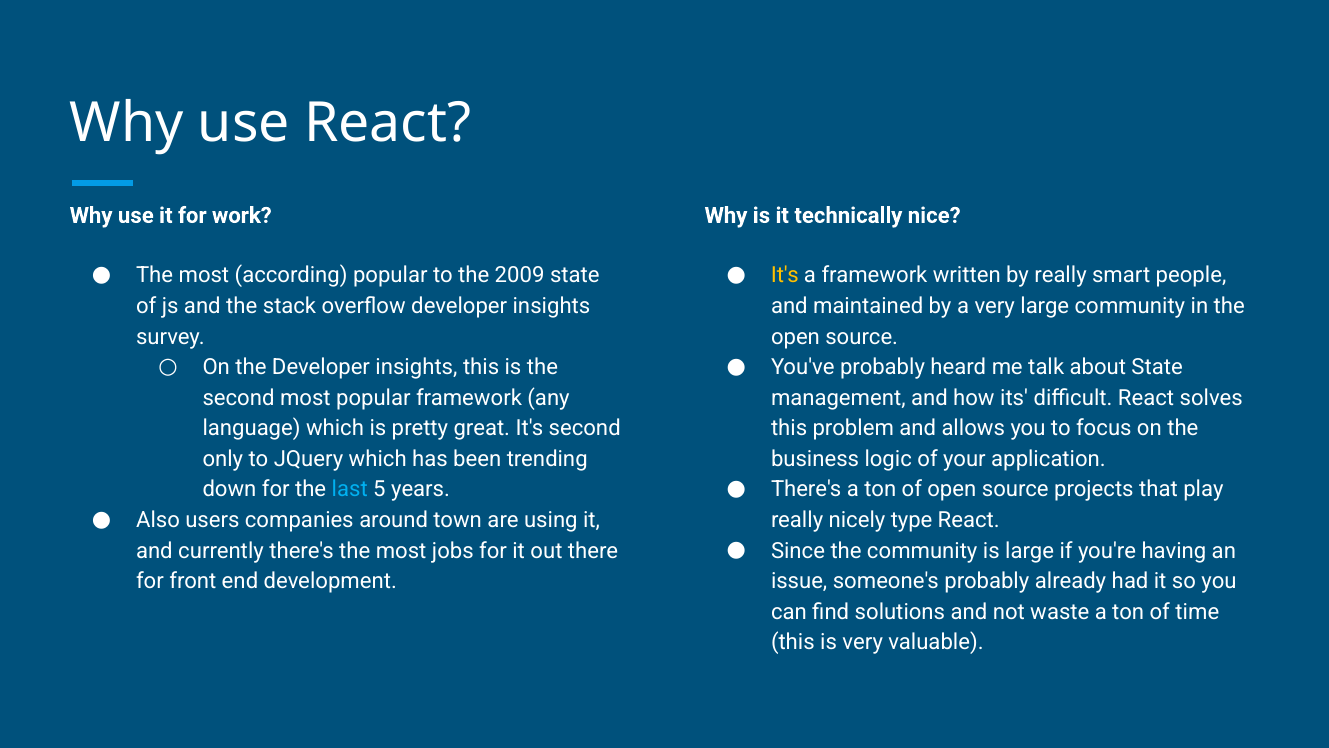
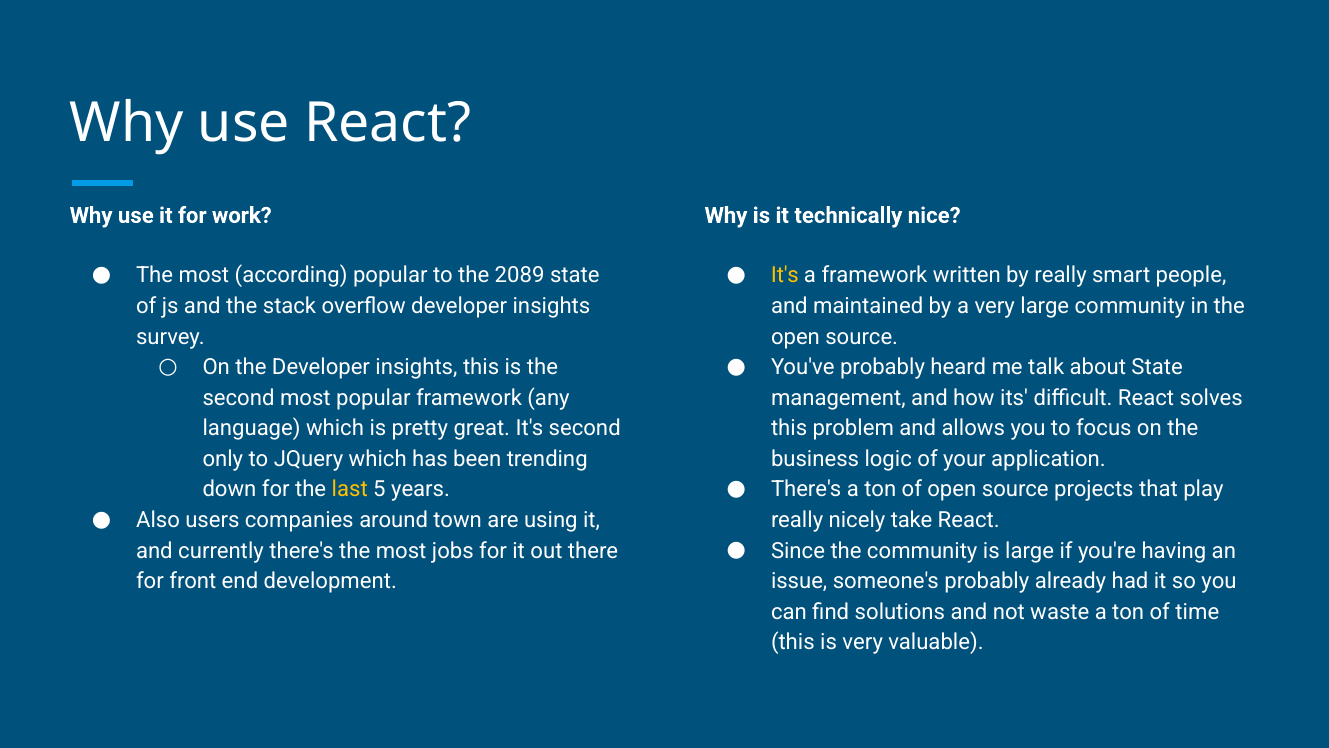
2009: 2009 -> 2089 (520, 275)
last colour: light blue -> yellow (350, 489)
type: type -> take (912, 520)
